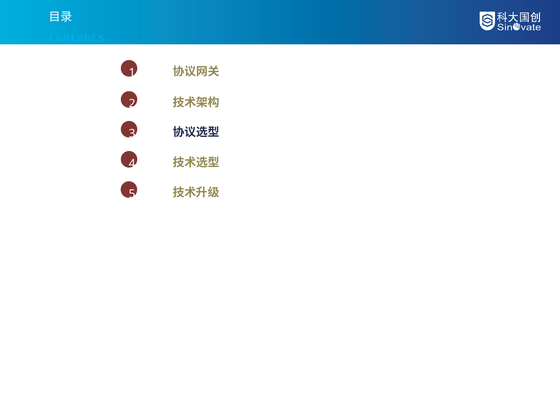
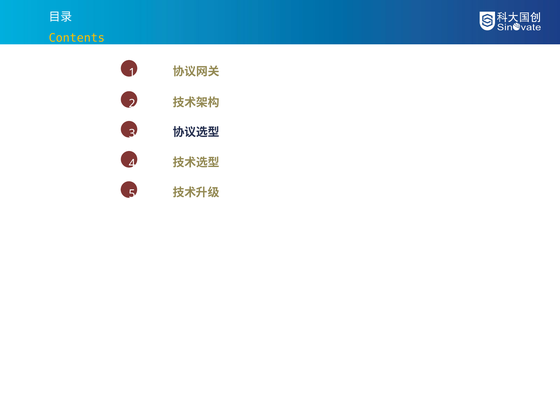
Contents colour: light blue -> yellow (77, 38)
